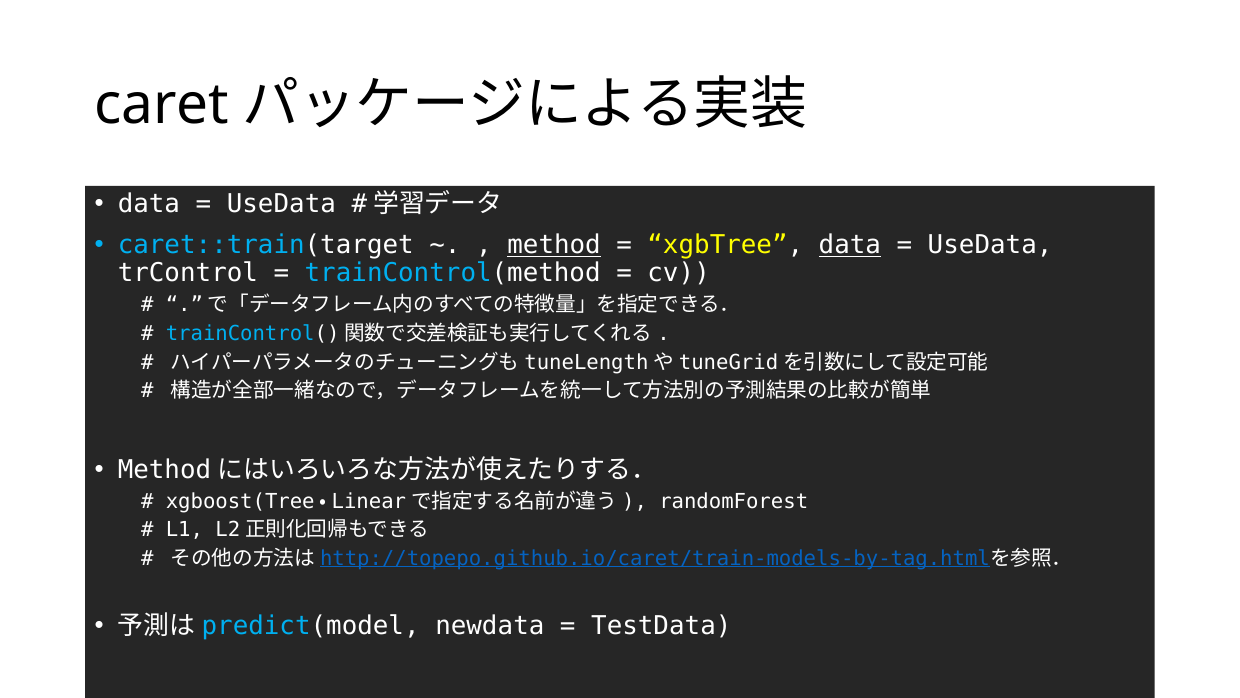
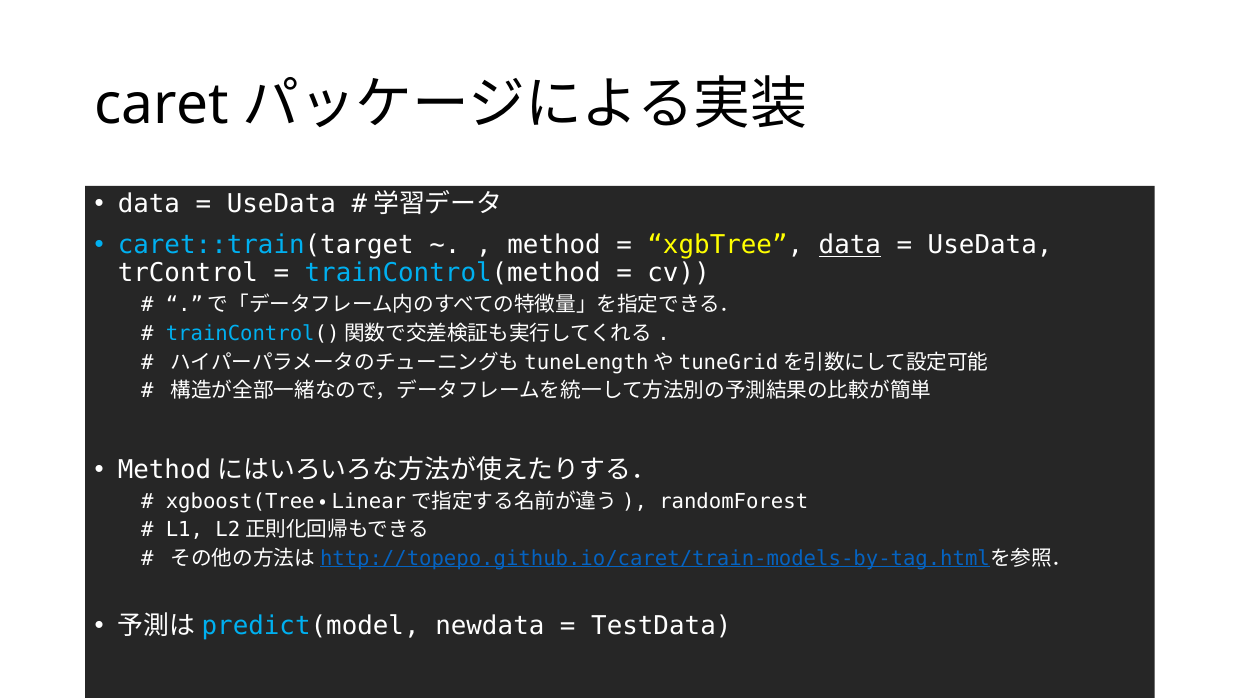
method underline: present -> none (554, 245)
